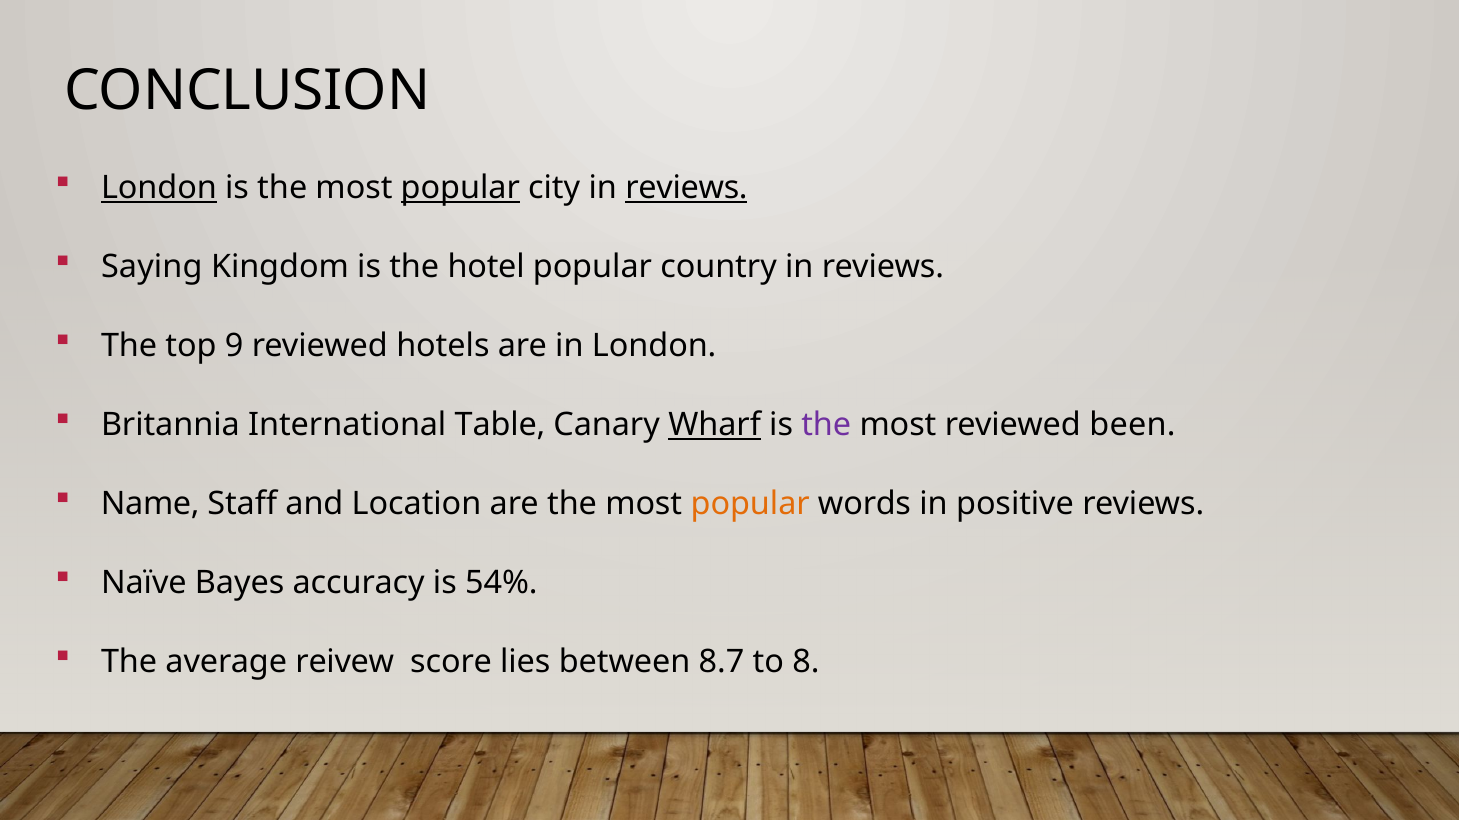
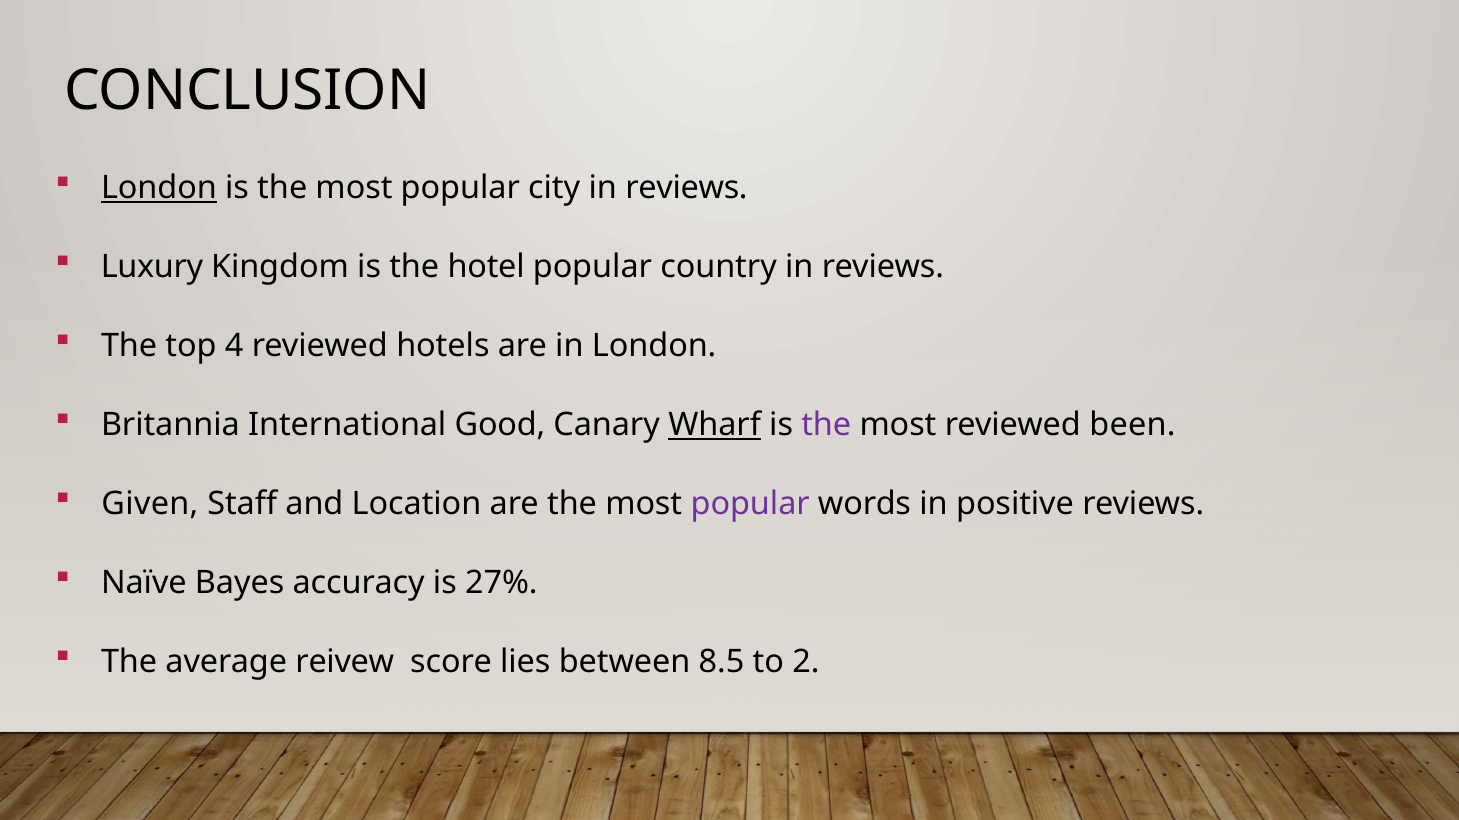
popular underline: present -> none (460, 188)
reviews underline: present -> none (686, 188)
Saying: Saying -> Luxury (152, 267)
9: 9 -> 4 (234, 346)
Table: Table -> Good (500, 425)
Name: Name -> Given (150, 504)
popular colour: orange -> purple (750, 504)
54%: 54% -> 27% (501, 583)
8.7: 8.7 -> 8.5 (722, 662)
8: 8 -> 2 (806, 662)
